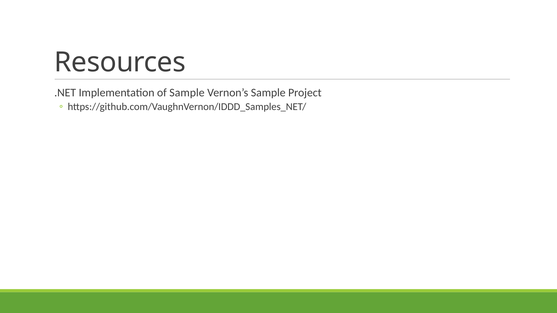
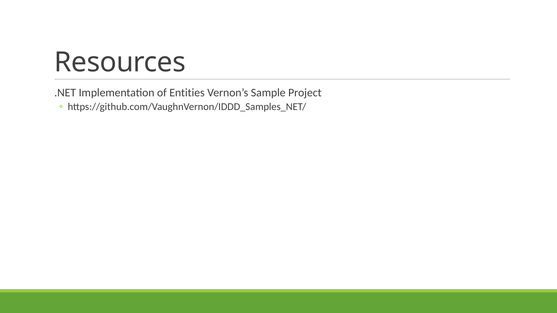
of Sample: Sample -> Entities (187, 93)
